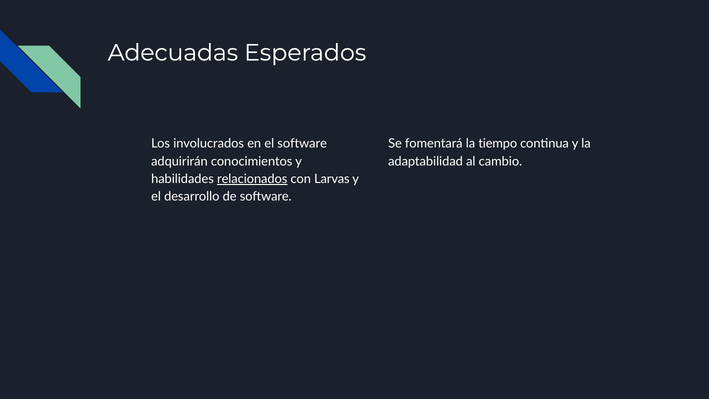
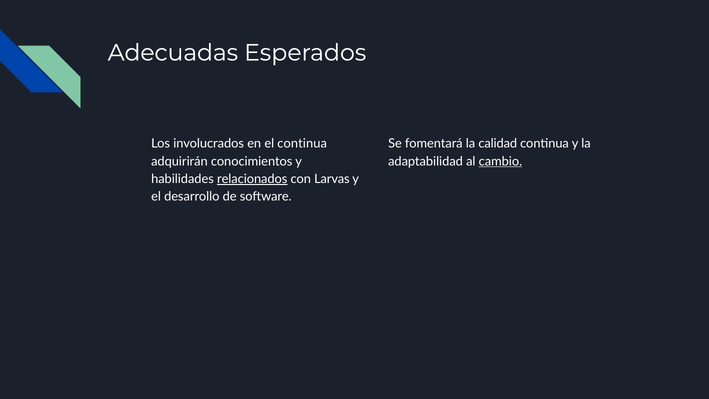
el software: software -> continua (302, 144)
tiempo: tiempo -> calidad (498, 144)
cambio underline: none -> present (500, 161)
